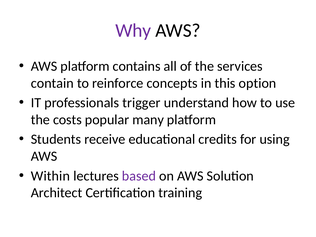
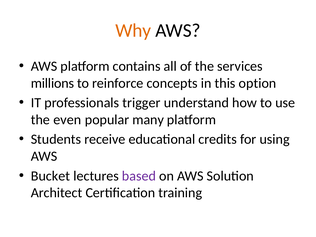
Why colour: purple -> orange (133, 31)
contain: contain -> millions (52, 83)
costs: costs -> even (67, 120)
Within: Within -> Bucket (50, 176)
